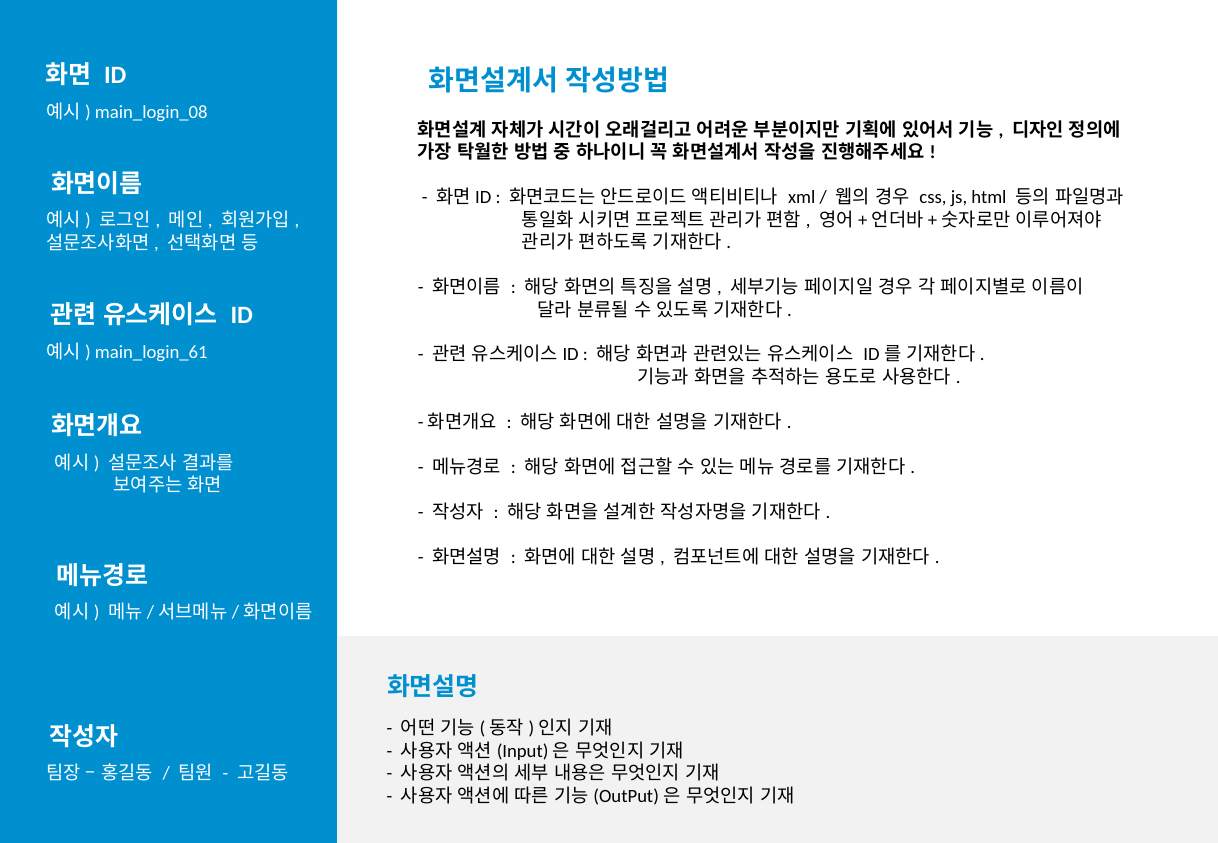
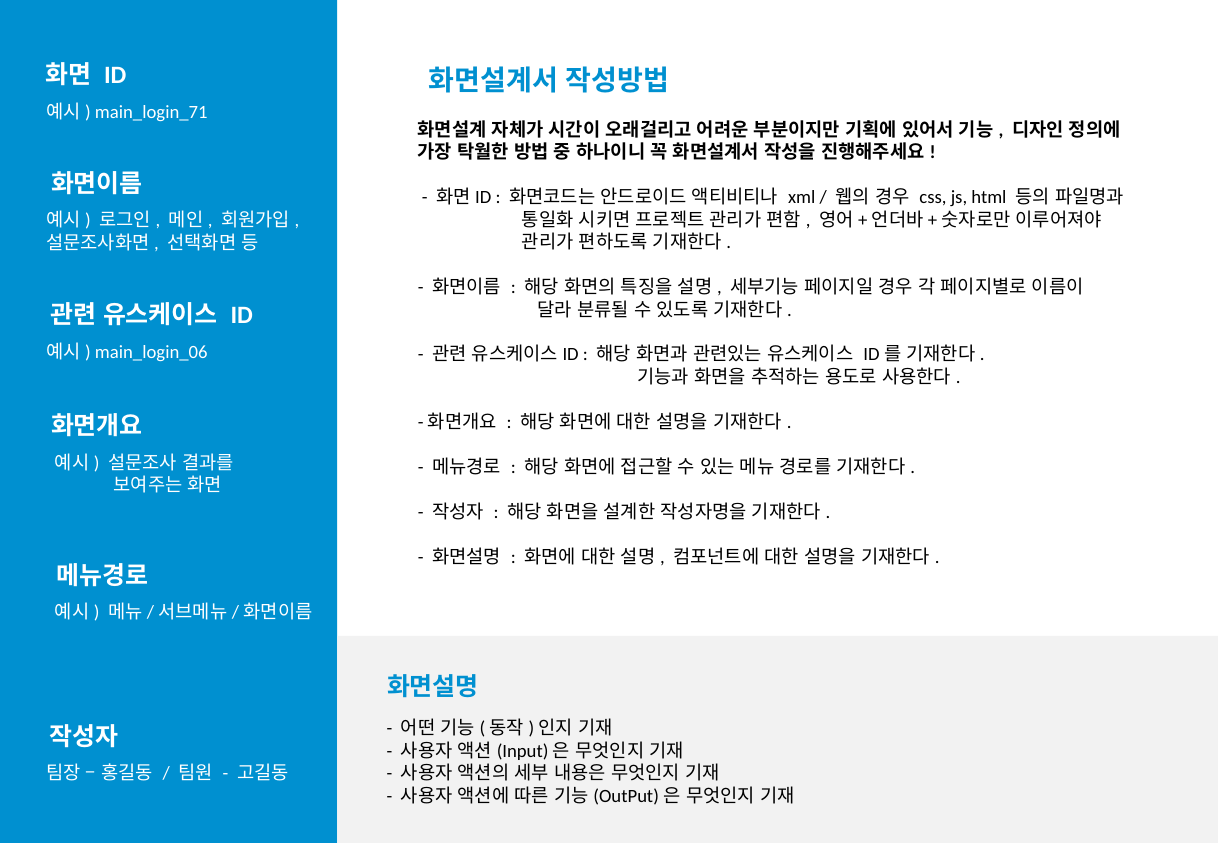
main_login_08: main_login_08 -> main_login_71 (151, 112)
main_login_61: main_login_61 -> main_login_06 (151, 352)
